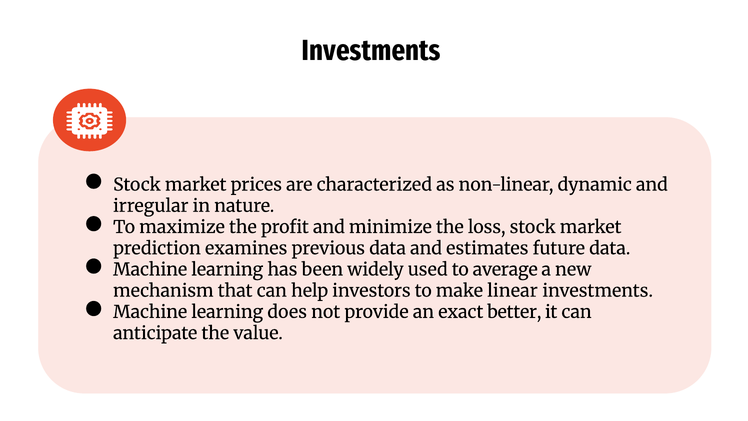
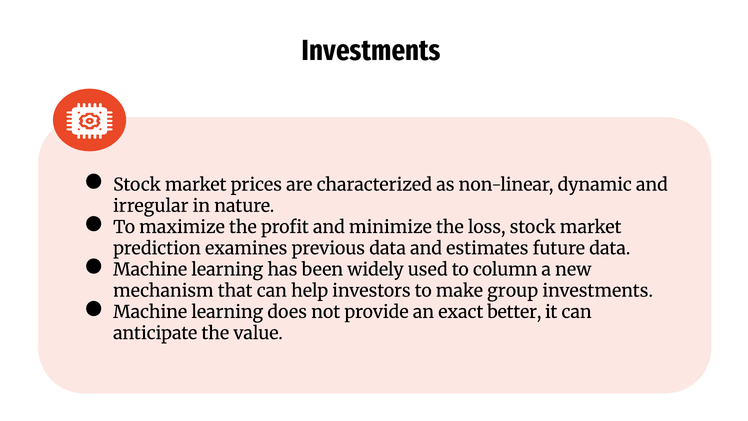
average: average -> column (505, 270)
linear: linear -> group (513, 291)
